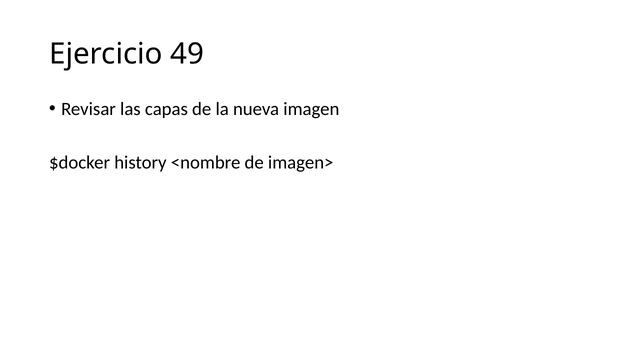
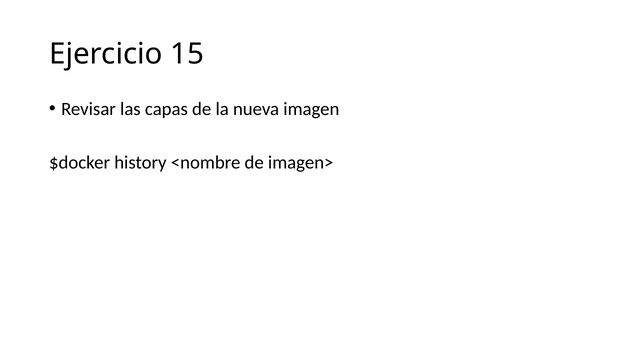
49: 49 -> 15 (187, 54)
